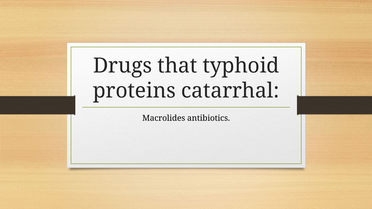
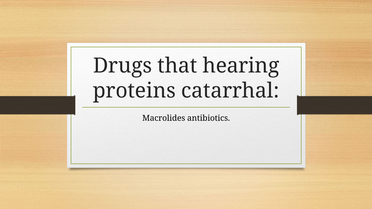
typhoid: typhoid -> hearing (241, 66)
